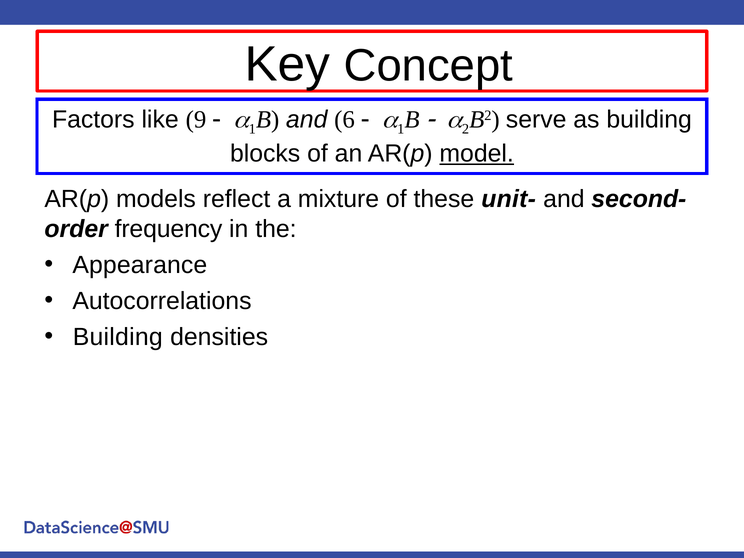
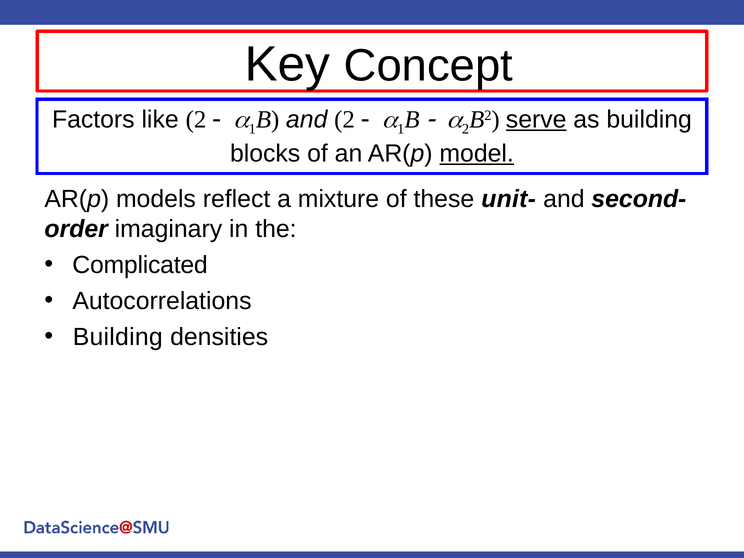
like 9: 9 -> 2 (196, 120)
and 6: 6 -> 2 (345, 120)
serve underline: none -> present (536, 120)
frequency: frequency -> imaginary (168, 229)
Appearance: Appearance -> Complicated (140, 265)
